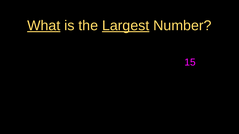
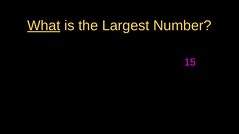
Largest underline: present -> none (126, 26)
